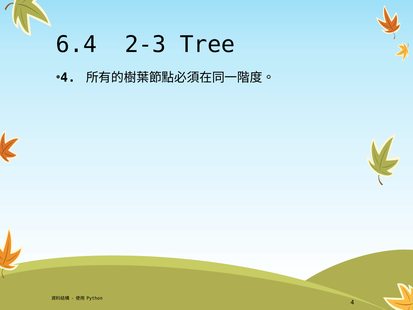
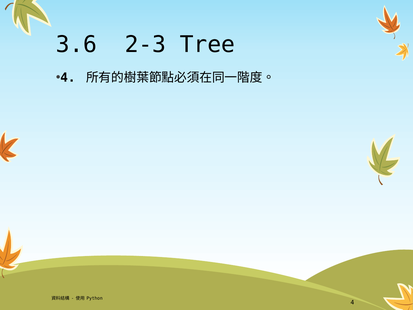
6.4: 6.4 -> 3.6 (76, 45)
